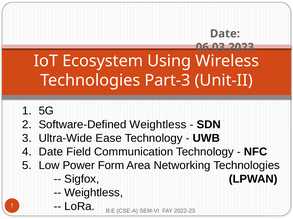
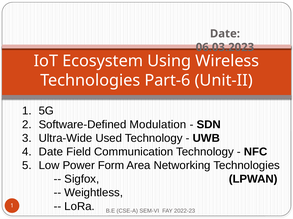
Part-3: Part-3 -> Part-6 (167, 81)
Software-Defined Weightless: Weightless -> Modulation (158, 125)
Ease: Ease -> Used (109, 139)
